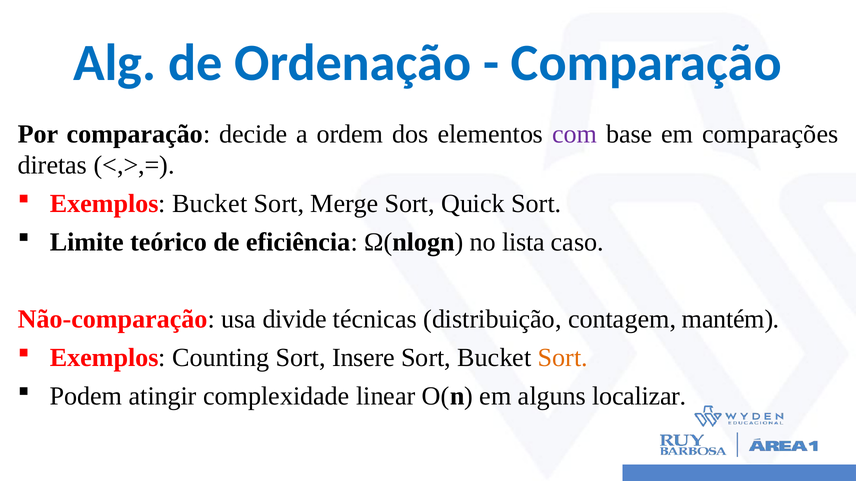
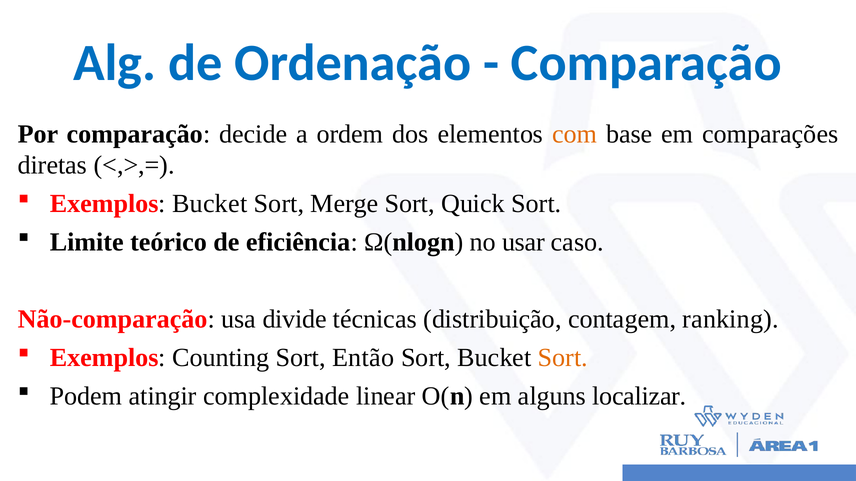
com colour: purple -> orange (575, 134)
lista: lista -> usar (523, 243)
mantém: mantém -> ranking (731, 320)
Insere: Insere -> Então (363, 358)
